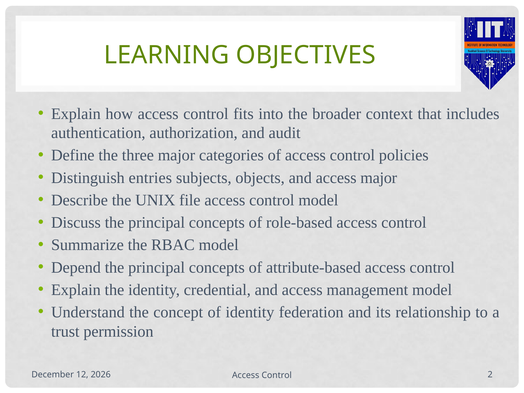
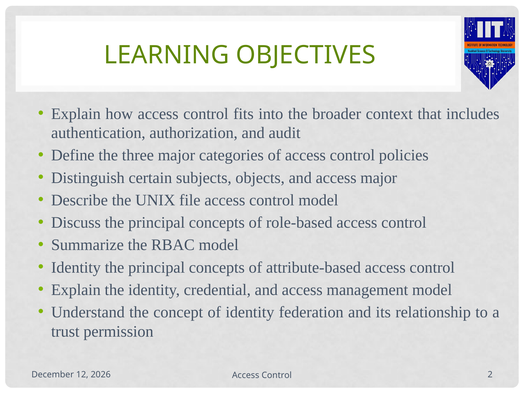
entries: entries -> certain (150, 178)
Depend: Depend -> Identity (76, 267)
